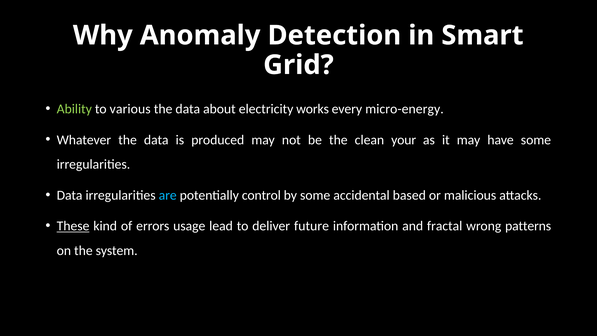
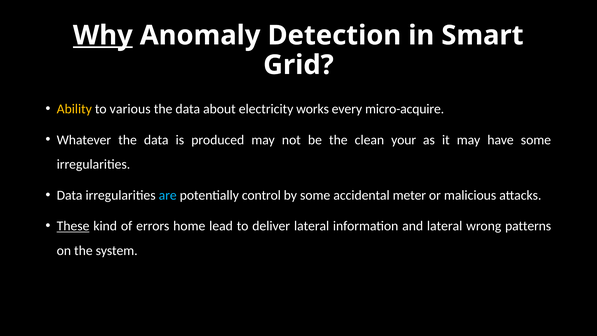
Why underline: none -> present (103, 35)
Ability colour: light green -> yellow (74, 109)
micro-energy: micro-energy -> micro-acquire (405, 109)
based: based -> meter (409, 195)
usage: usage -> home (189, 226)
deliver future: future -> lateral (312, 226)
and fractal: fractal -> lateral (445, 226)
